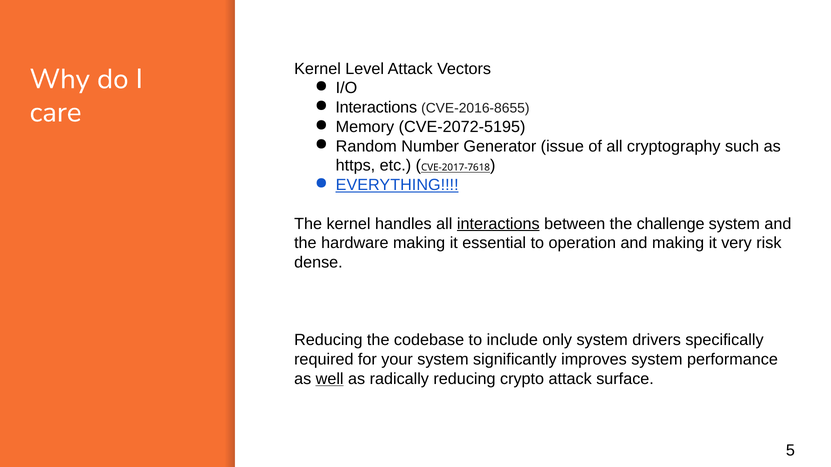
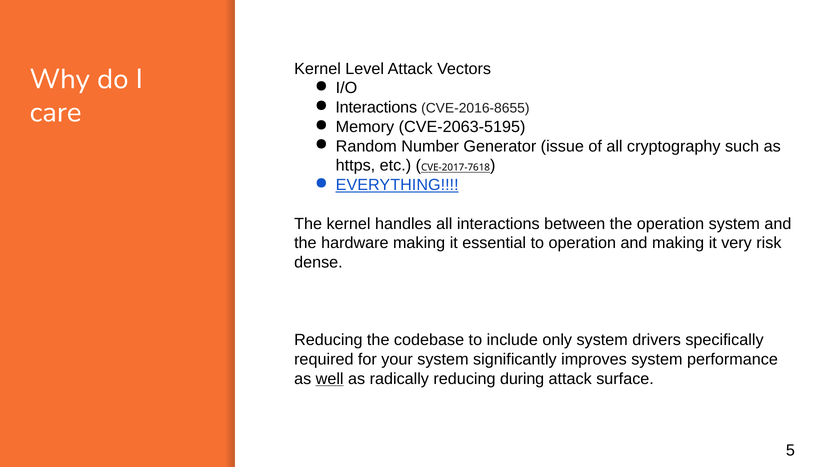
CVE-2072-5195: CVE-2072-5195 -> CVE-2063-5195 (462, 127)
interactions underline: present -> none (498, 224)
the challenge: challenge -> operation (670, 224)
crypto: crypto -> during (522, 379)
